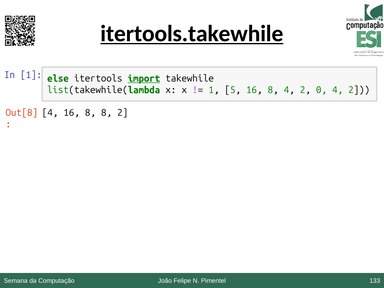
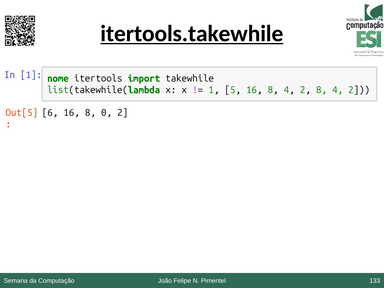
else: else -> nome (58, 79)
import underline: present -> none (144, 79)
2 0: 0 -> 8 (321, 90)
Out[8: Out[8 -> Out[5 (22, 113)
4: 4 -> 6 (50, 113)
8 8: 8 -> 0 (106, 113)
